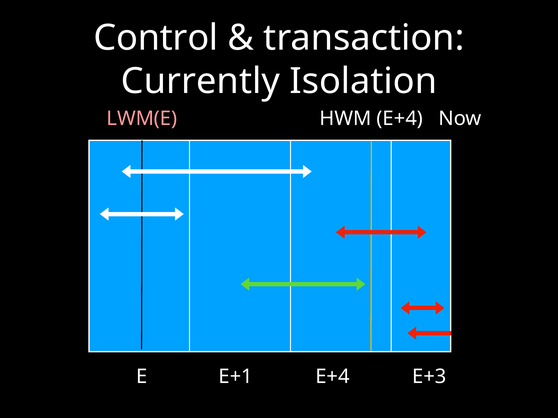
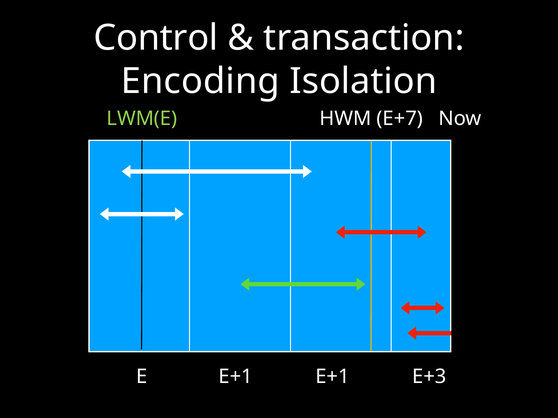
Currently: Currently -> Encoding (200, 81)
LWM(E colour: pink -> light green (142, 119)
HWM E+4: E+4 -> E+7 (400, 119)
E+1 E+4: E+4 -> E+1 (333, 377)
